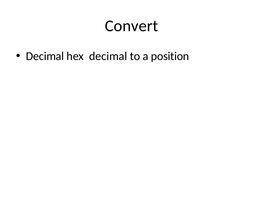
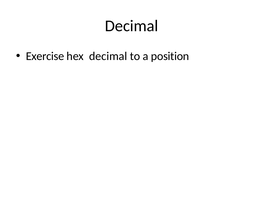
Convert: Convert -> Decimal (132, 26)
Decimal: Decimal -> Exercise (45, 56)
